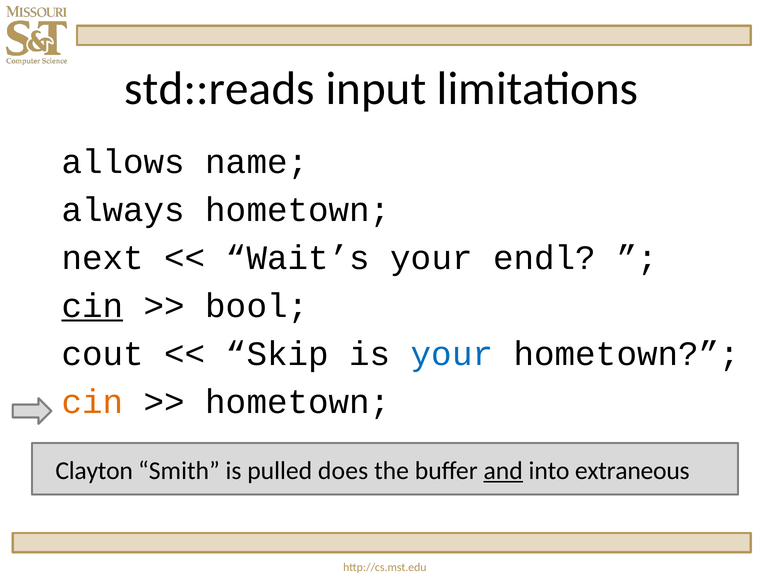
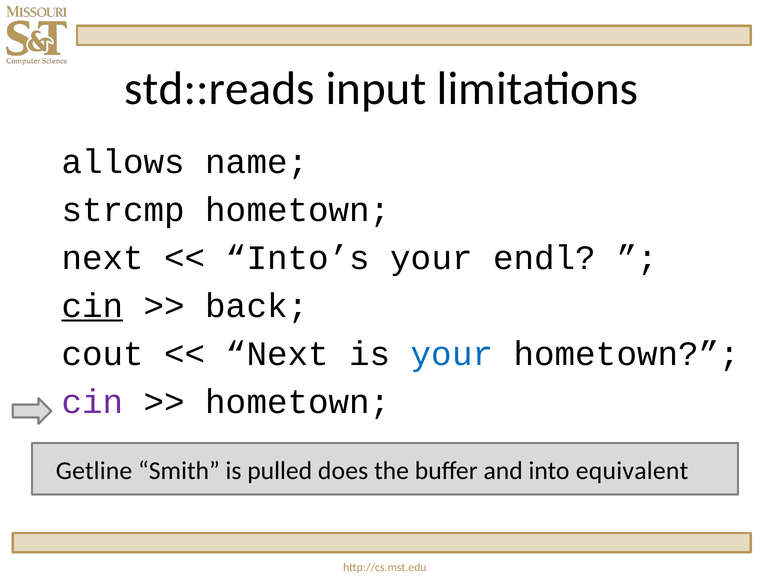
always: always -> strcmp (123, 210)
Wait’s: Wait’s -> Into’s (298, 257)
bool: bool -> back (257, 305)
Skip: Skip -> Next (277, 353)
cin colour: orange -> purple (92, 401)
Clayton: Clayton -> Getline (94, 470)
and underline: present -> none (503, 470)
extraneous: extraneous -> equivalent (632, 470)
